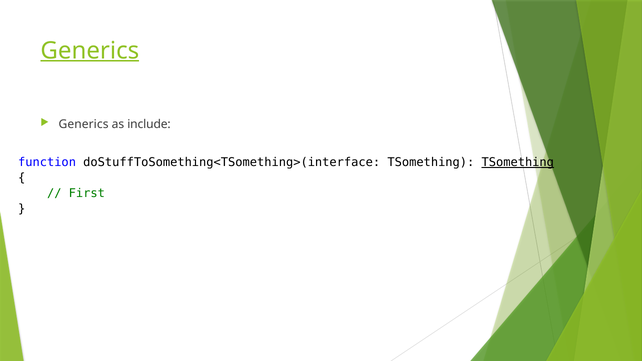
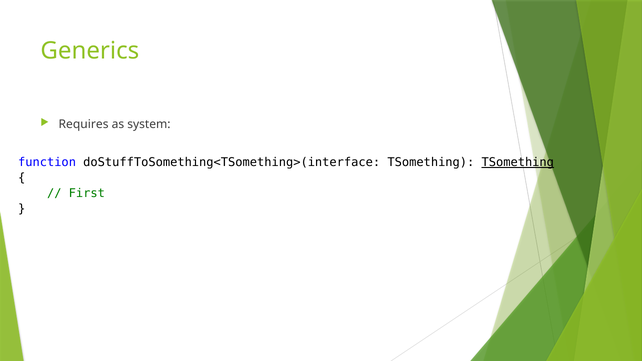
Generics underline: present -> none (90, 51)
Generics: Generics -> Requires (84, 124)
include: include -> system (149, 124)
